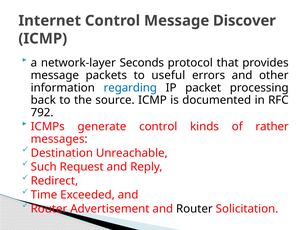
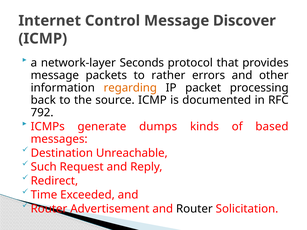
useful: useful -> rather (168, 75)
regarding colour: blue -> orange (130, 88)
generate control: control -> dumps (158, 127)
rather: rather -> based (272, 127)
